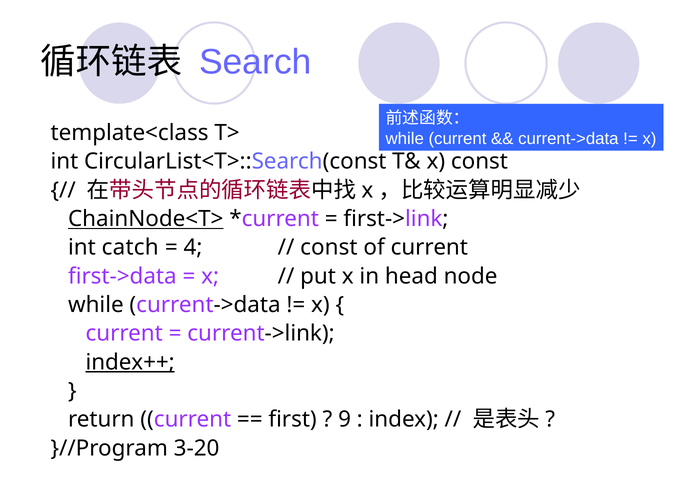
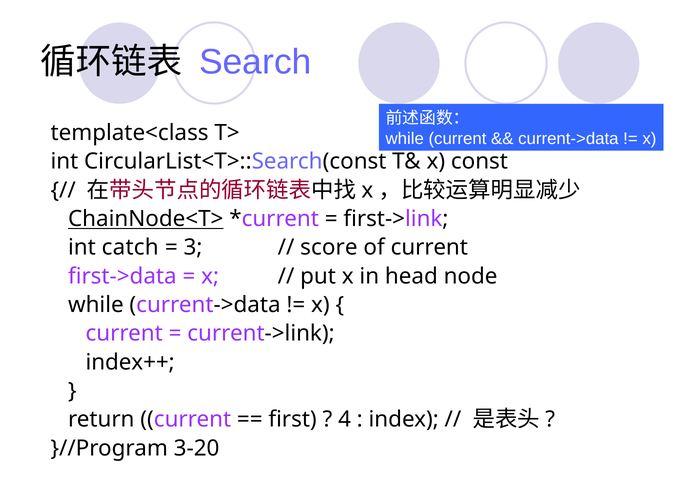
4: 4 -> 3 (193, 248)
const: const -> score (329, 248)
index++ underline: present -> none (130, 363)
9: 9 -> 4 (345, 420)
